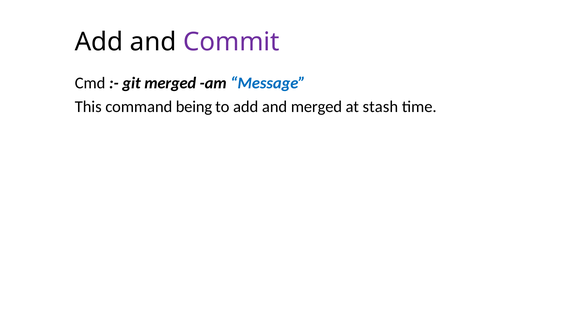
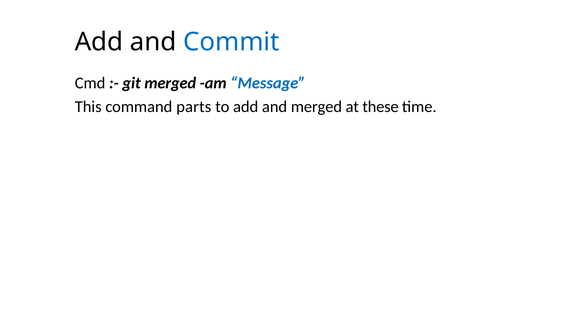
Commit colour: purple -> blue (231, 42)
being: being -> parts (194, 107)
stash: stash -> these (381, 107)
